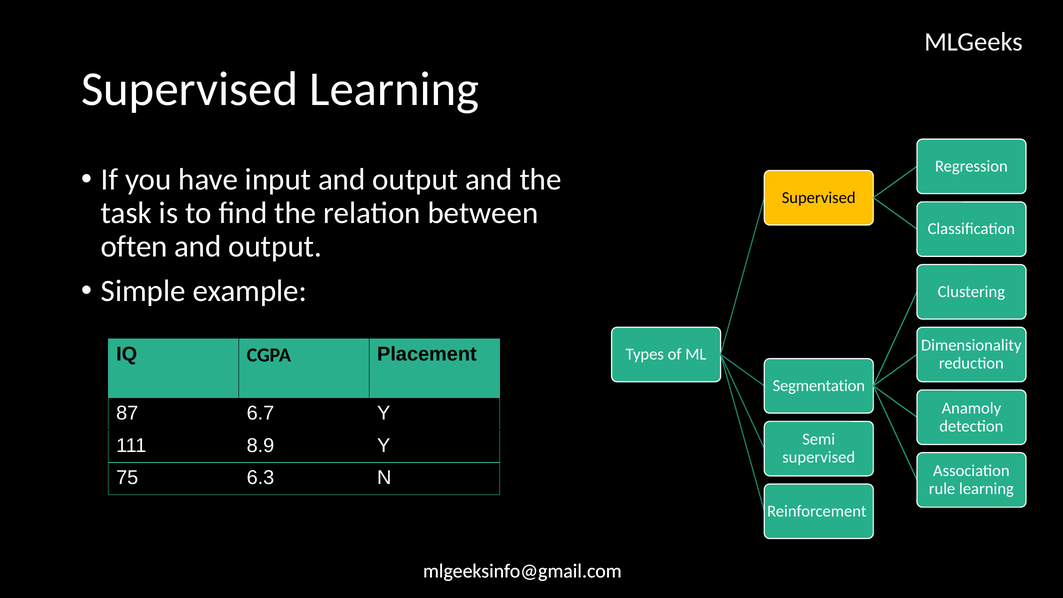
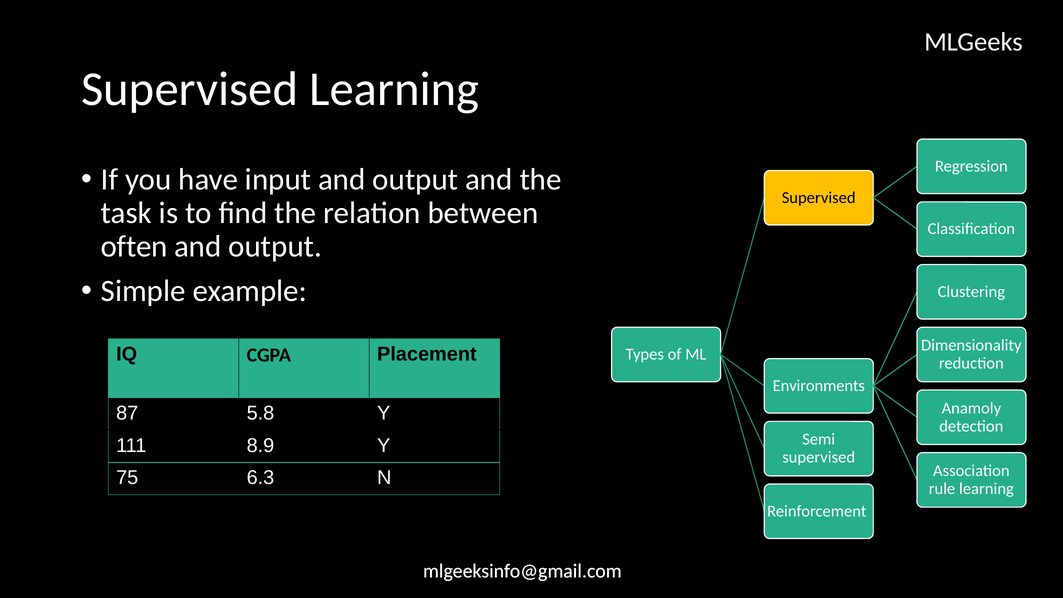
Segmentation: Segmentation -> Environments (819, 386)
6.7: 6.7 -> 5.8 (260, 413)
